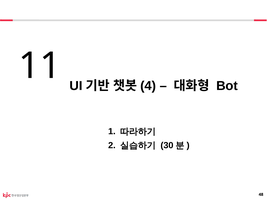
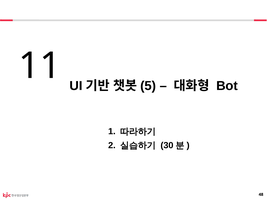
4: 4 -> 5 (148, 86)
